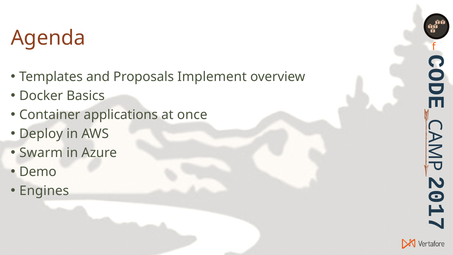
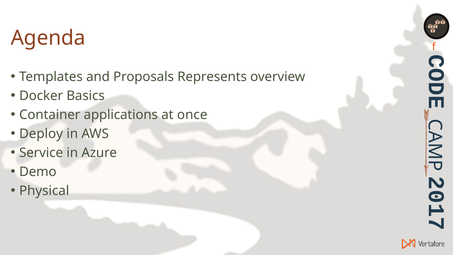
Implement: Implement -> Represents (212, 77)
Swarm: Swarm -> Service (41, 153)
Engines: Engines -> Physical (44, 191)
